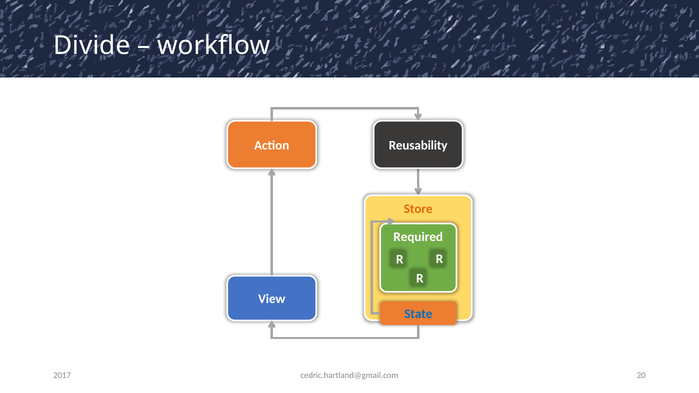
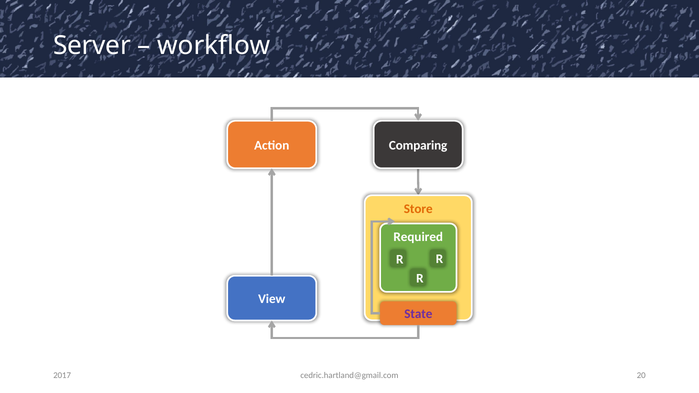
Divide: Divide -> Server (92, 45)
Reusability: Reusability -> Comparing (418, 146)
State colour: blue -> purple (418, 314)
